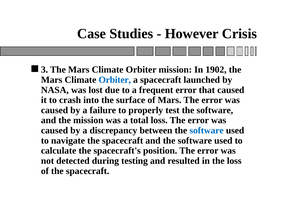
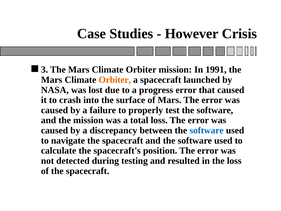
1902: 1902 -> 1991 (216, 70)
Orbiter colour: blue -> orange (115, 80)
frequent: frequent -> progress (156, 90)
